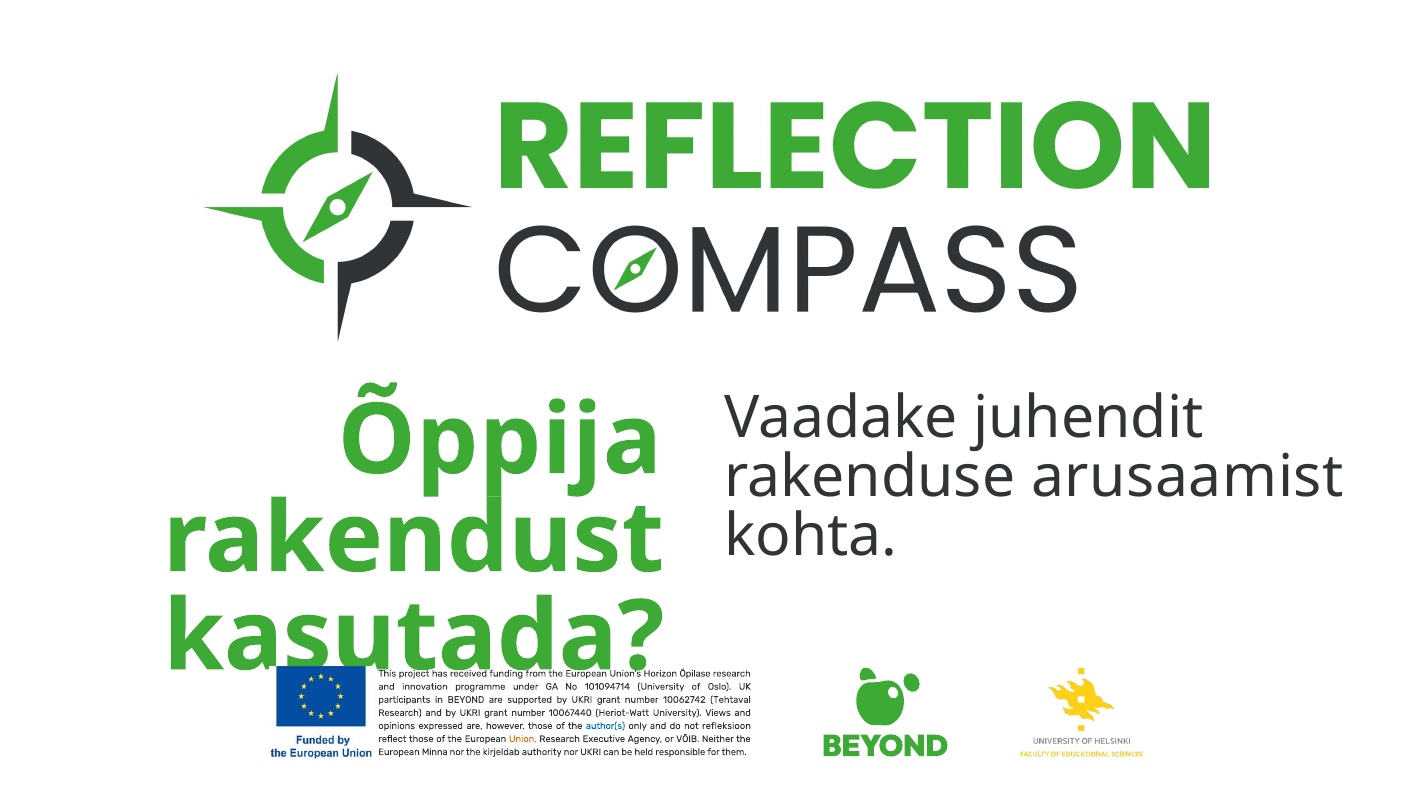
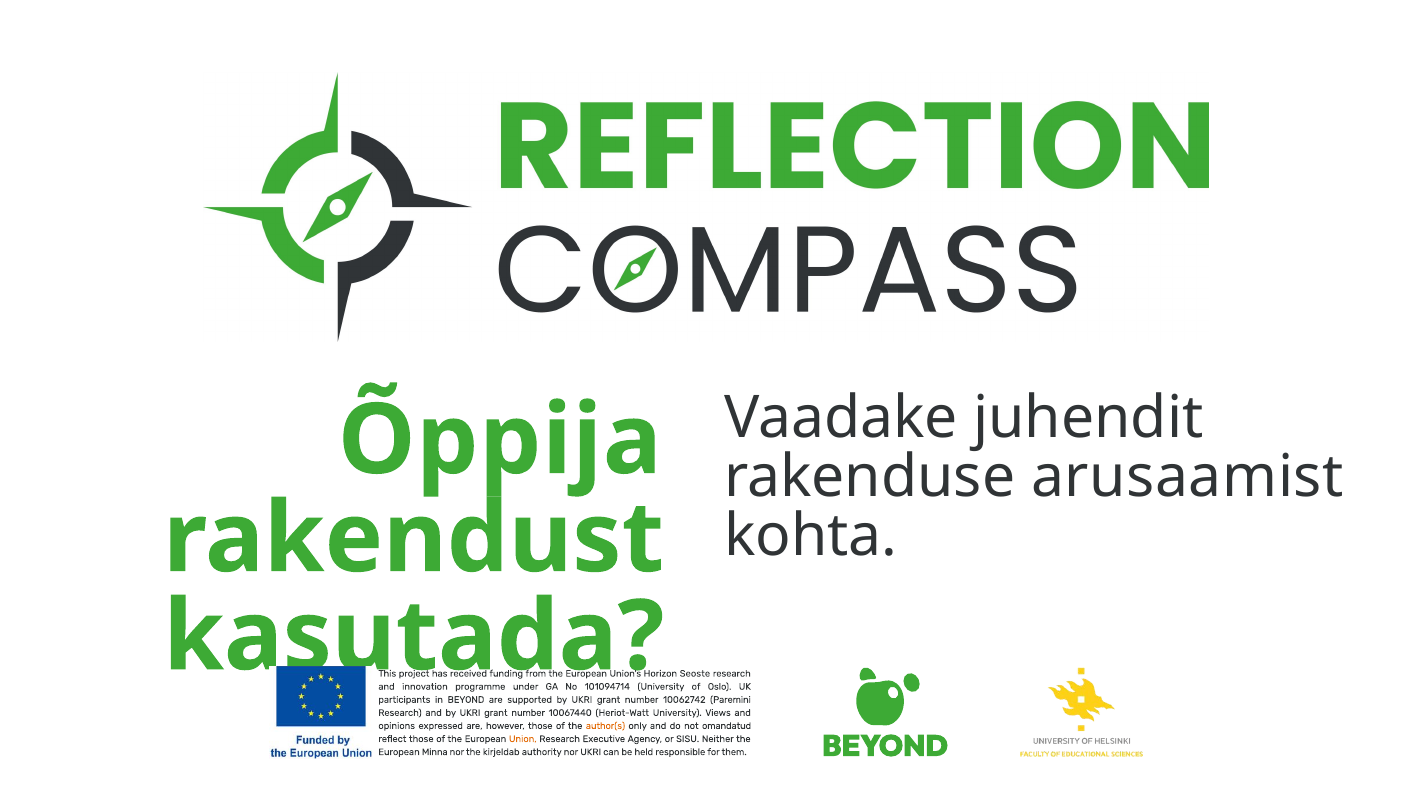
Õpilase: Õpilase -> Seoste (695, 673)
Tehtaval: Tehtaval -> Paremini (730, 699)
author(s colour: blue -> orange (605, 725)
refleksioon: refleksioon -> omandatud (727, 725)
VÕIB: VÕIB -> SISU (688, 738)
